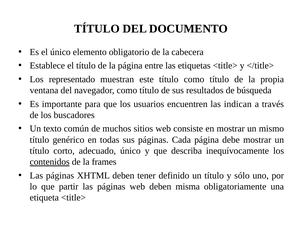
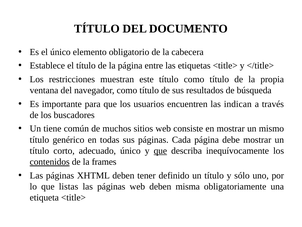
representado: representado -> restricciones (72, 79)
texto: texto -> tiene (52, 128)
que underline: none -> present (160, 150)
partir: partir -> listas (69, 186)
